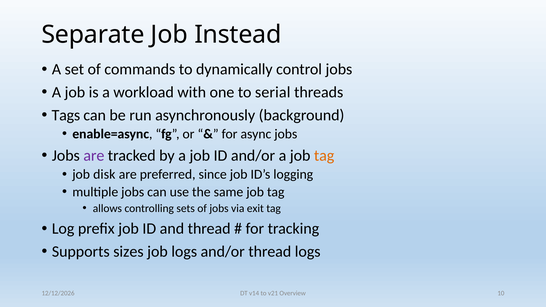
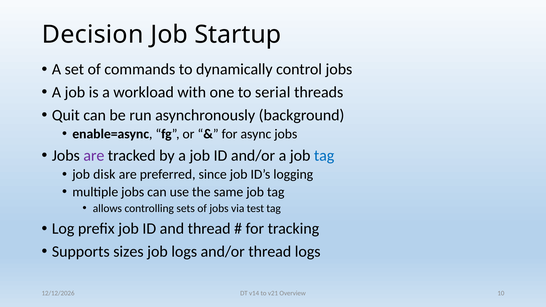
Separate: Separate -> Decision (93, 34)
Instead: Instead -> Startup (238, 34)
Tags: Tags -> Quit (66, 115)
tag colour: orange -> blue (324, 156)
exit: exit -> test (255, 208)
